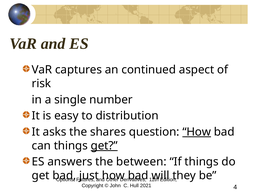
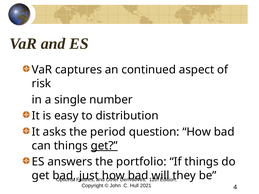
shares: shares -> period (108, 132)
How underline: present -> none (197, 132)
between: between -> portfolio (141, 162)
